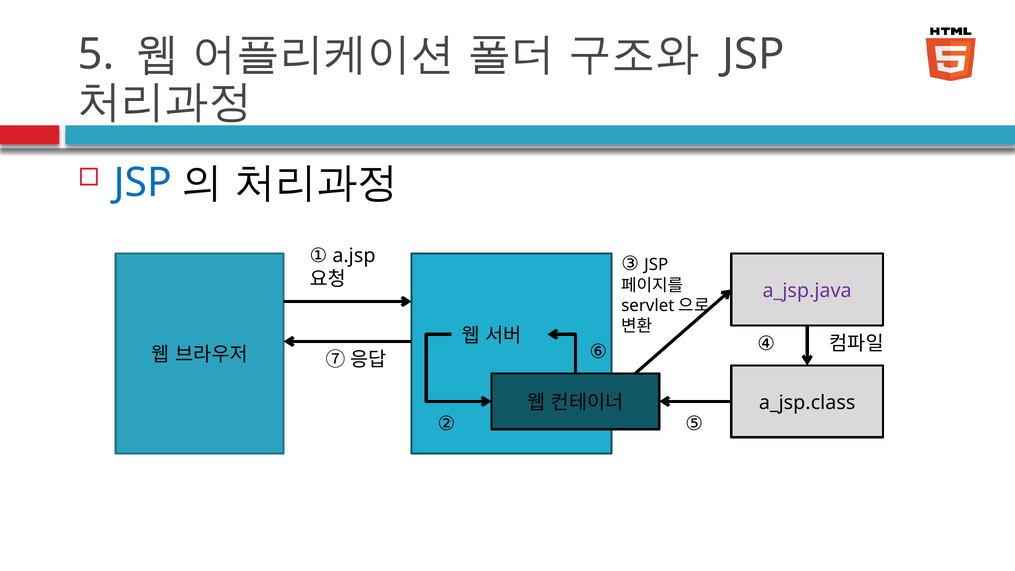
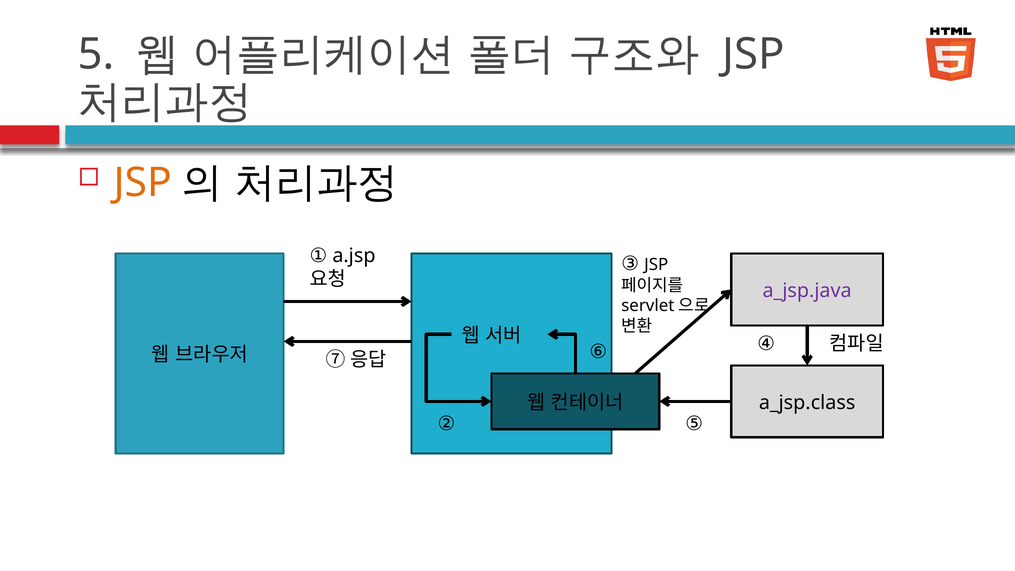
JSP colour: blue -> orange (143, 183)
